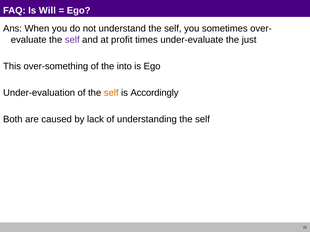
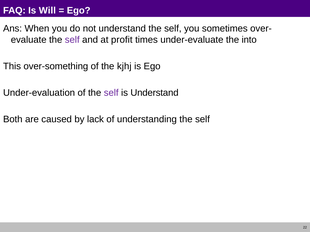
just: just -> into (249, 40)
into: into -> kjhj (124, 66)
self colour: orange -> purple (111, 93)
is Accordingly: Accordingly -> Understand (154, 93)
